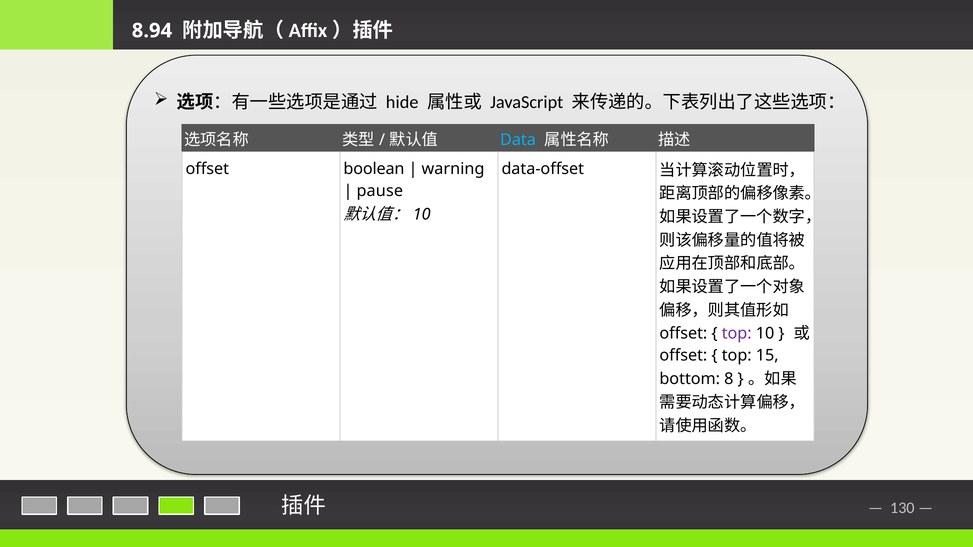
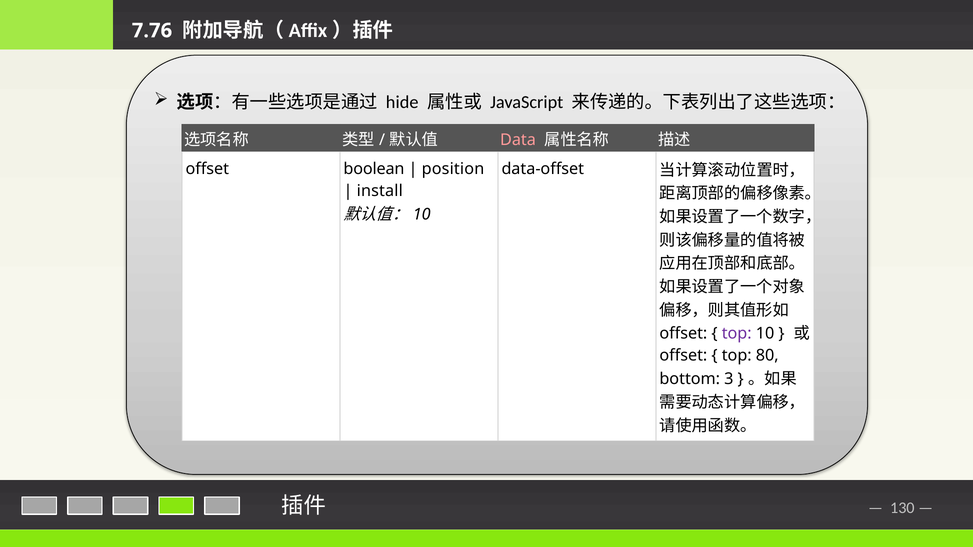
8.94: 8.94 -> 7.76 (152, 31)
Data colour: light blue -> pink (518, 140)
warning: warning -> position (453, 169)
pause: pause -> install (380, 191)
15: 15 -> 80 (767, 356)
8: 8 -> 3 (729, 379)
